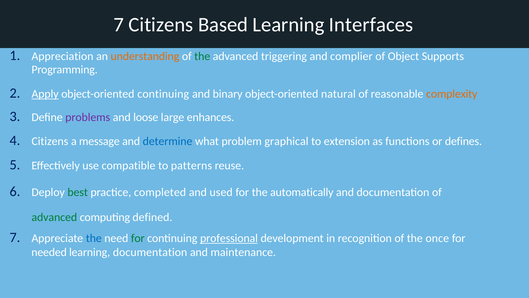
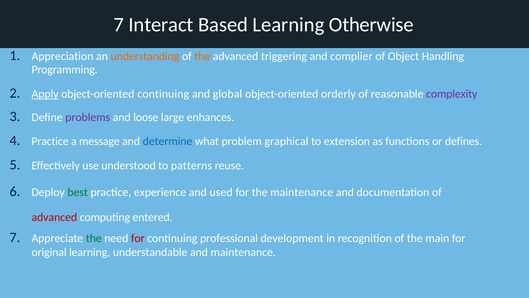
7 Citizens: Citizens -> Interact (161, 25)
Interfaces: Interfaces -> Otherwise (371, 25)
the colour: green -> orange (202, 56)
Supports: Supports -> Handling (443, 56)
binary: binary -> global (228, 94)
natural: natural -> orderly (338, 94)
complexity colour: orange -> purple (452, 94)
Citizens: Citizens -> Practice (50, 141)
compatible: compatible -> understood (129, 165)
completed: completed -> experience (160, 192)
the automatically: automatically -> maintenance (302, 192)
advanced colour: green -> red (54, 217)
defined: defined -> entered (153, 217)
the colour: blue -> green (94, 238)
for colour: green -> red (138, 238)
professional underline: present -> none (229, 238)
once: once -> main (437, 238)
needed: needed -> original (49, 252)
learning documentation: documentation -> understandable (150, 252)
